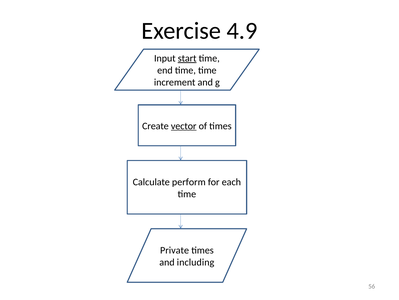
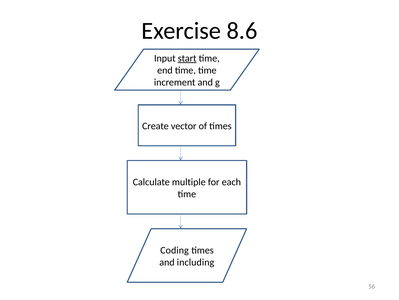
4.9: 4.9 -> 8.6 (242, 31)
vector underline: present -> none (184, 126)
perform: perform -> multiple (189, 182)
Private: Private -> Coding (175, 250)
